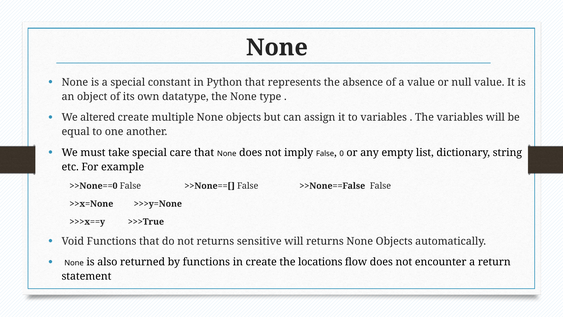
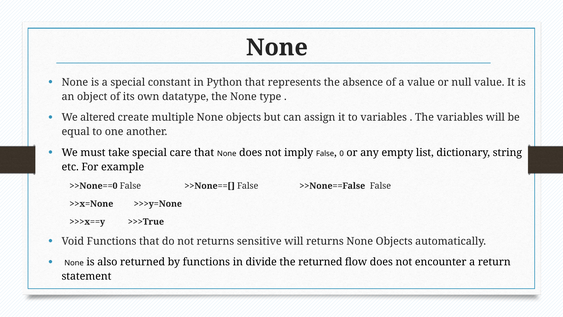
in create: create -> divide (261, 262)
the locations: locations -> returned (320, 262)
